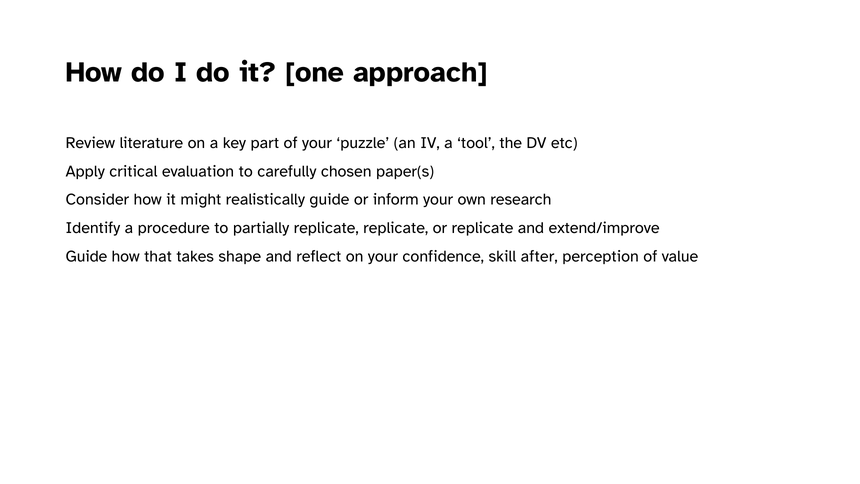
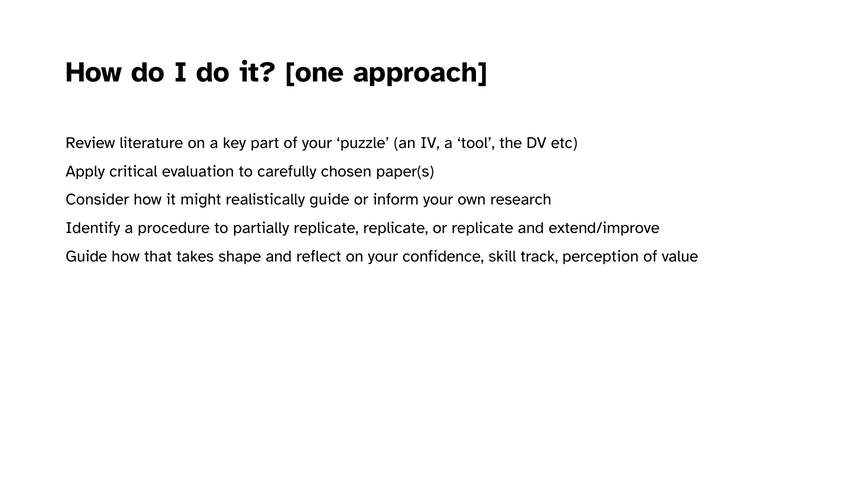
after: after -> track (539, 256)
